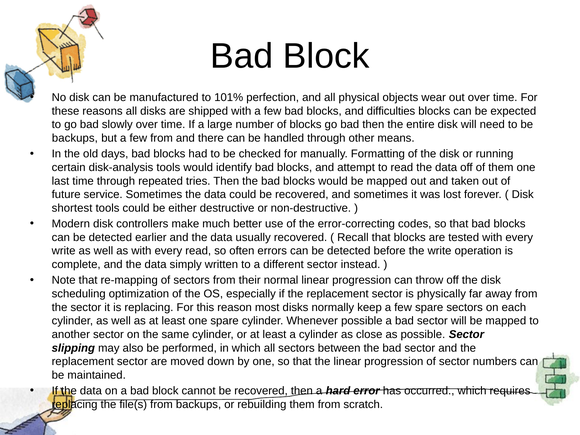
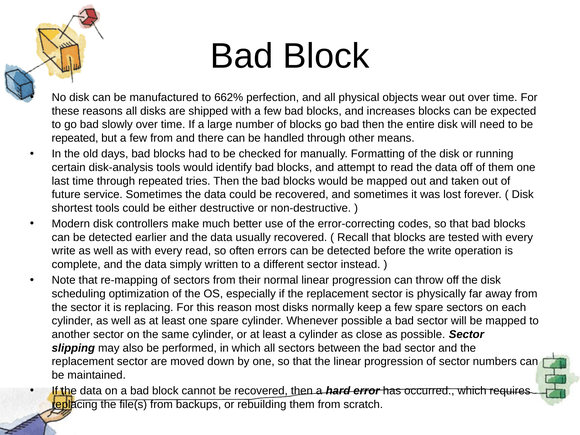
101%: 101% -> 662% (229, 97)
difficulties: difficulties -> increases (391, 111)
backups: backups -> repeated (75, 138)
